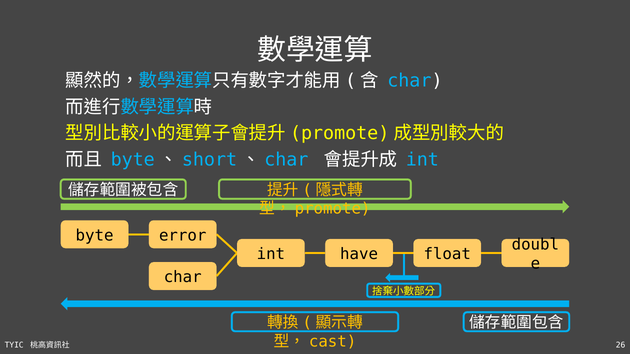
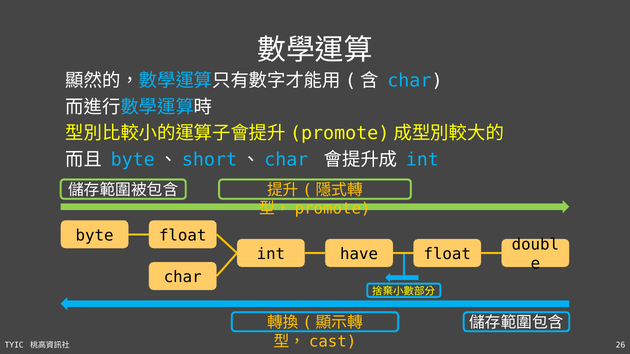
byte error: error -> float (183, 236)
